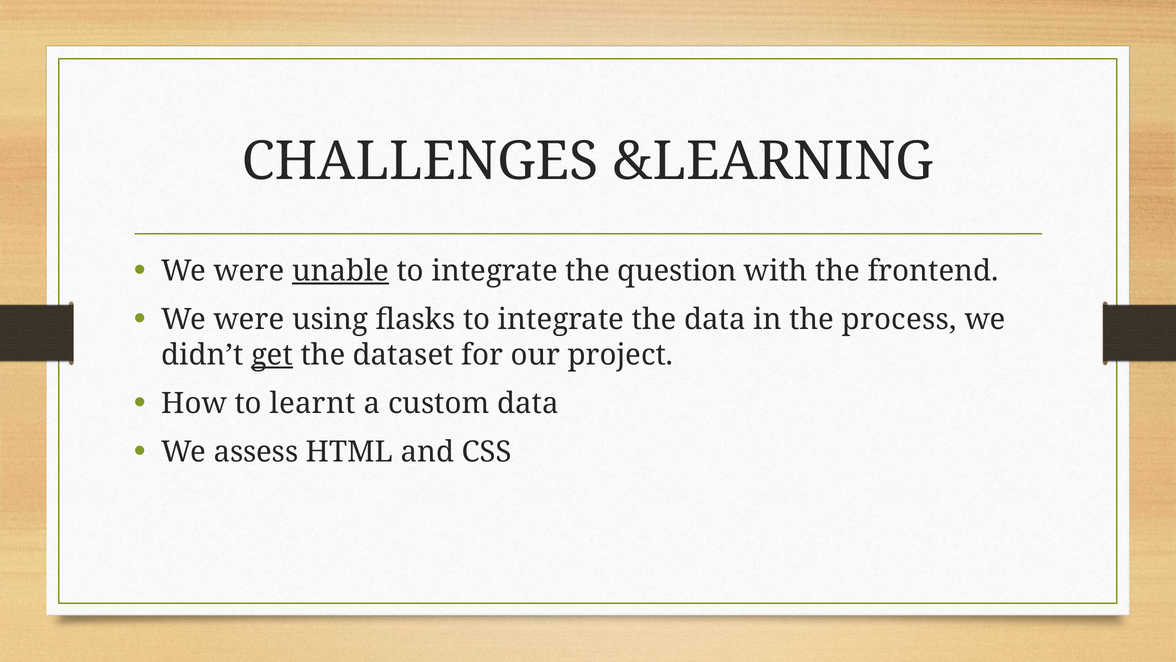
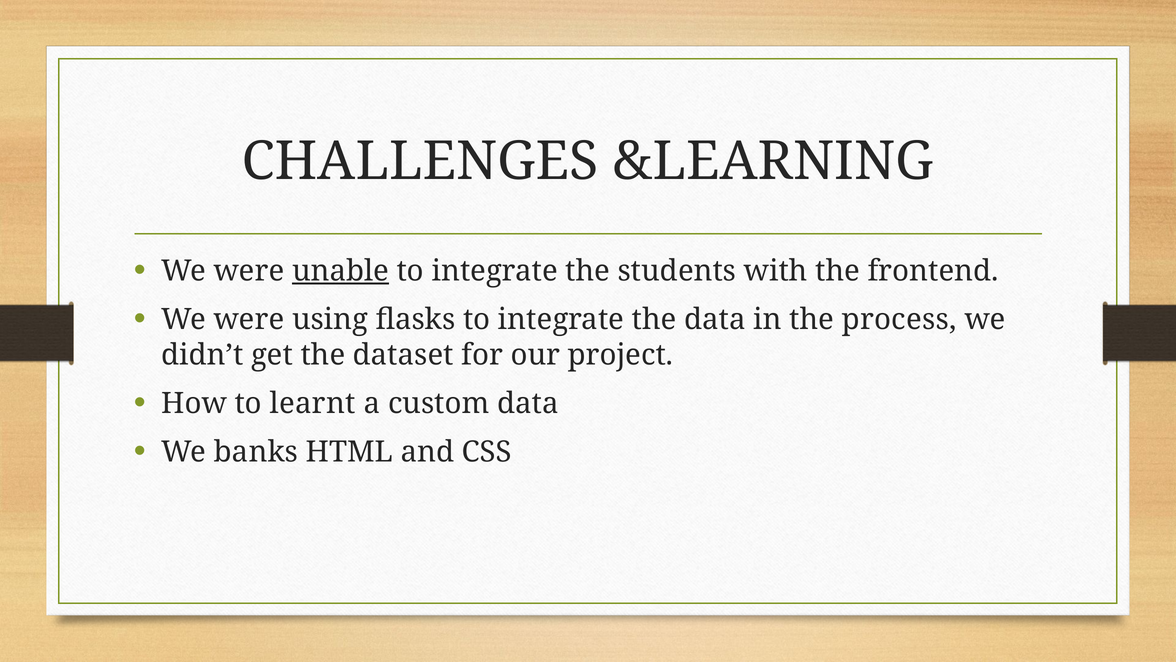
question: question -> students (677, 271)
get underline: present -> none (272, 355)
assess: assess -> banks (256, 452)
